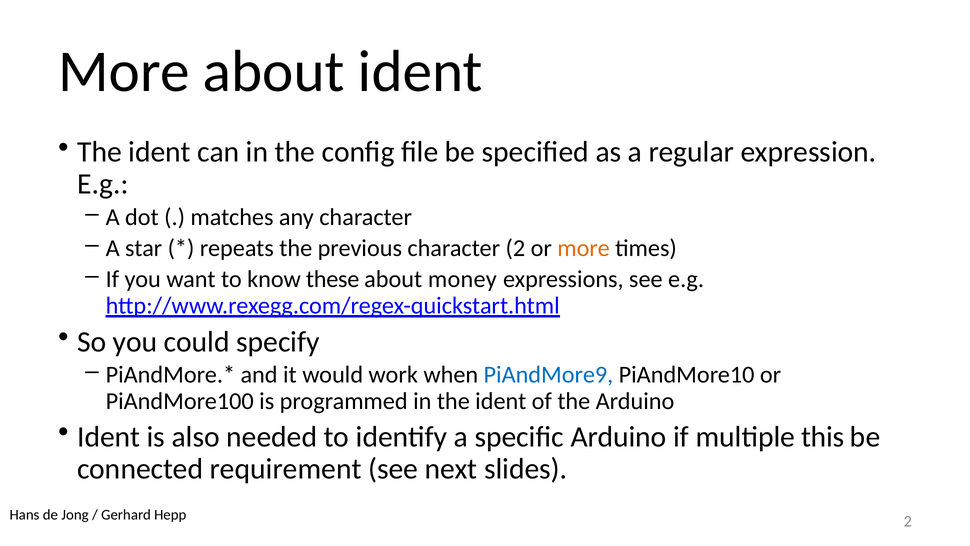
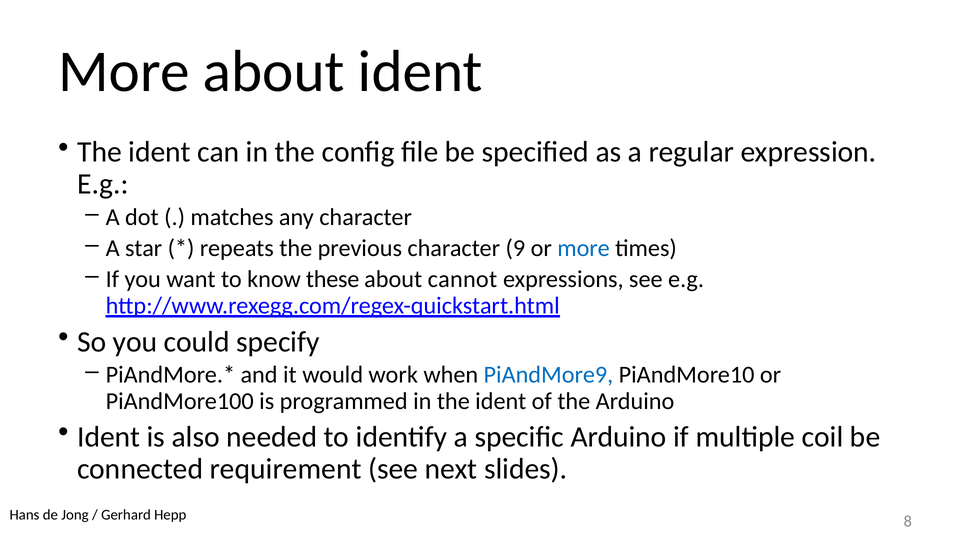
character 2: 2 -> 9 (515, 248)
more colour: orange -> blue (584, 248)
money: money -> cannot (462, 279)
this: this -> coil (823, 437)
2: 2 -> 8 (908, 521)
